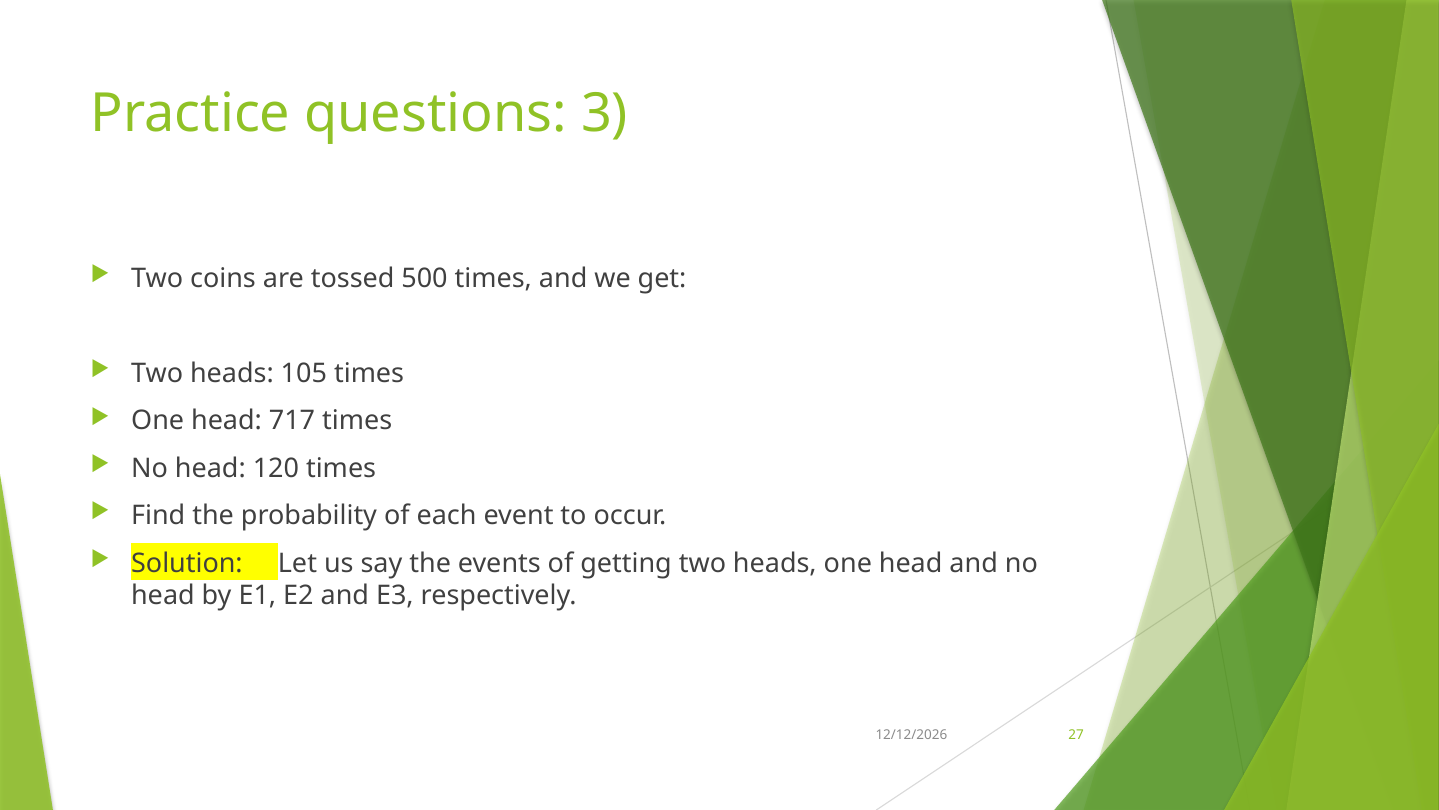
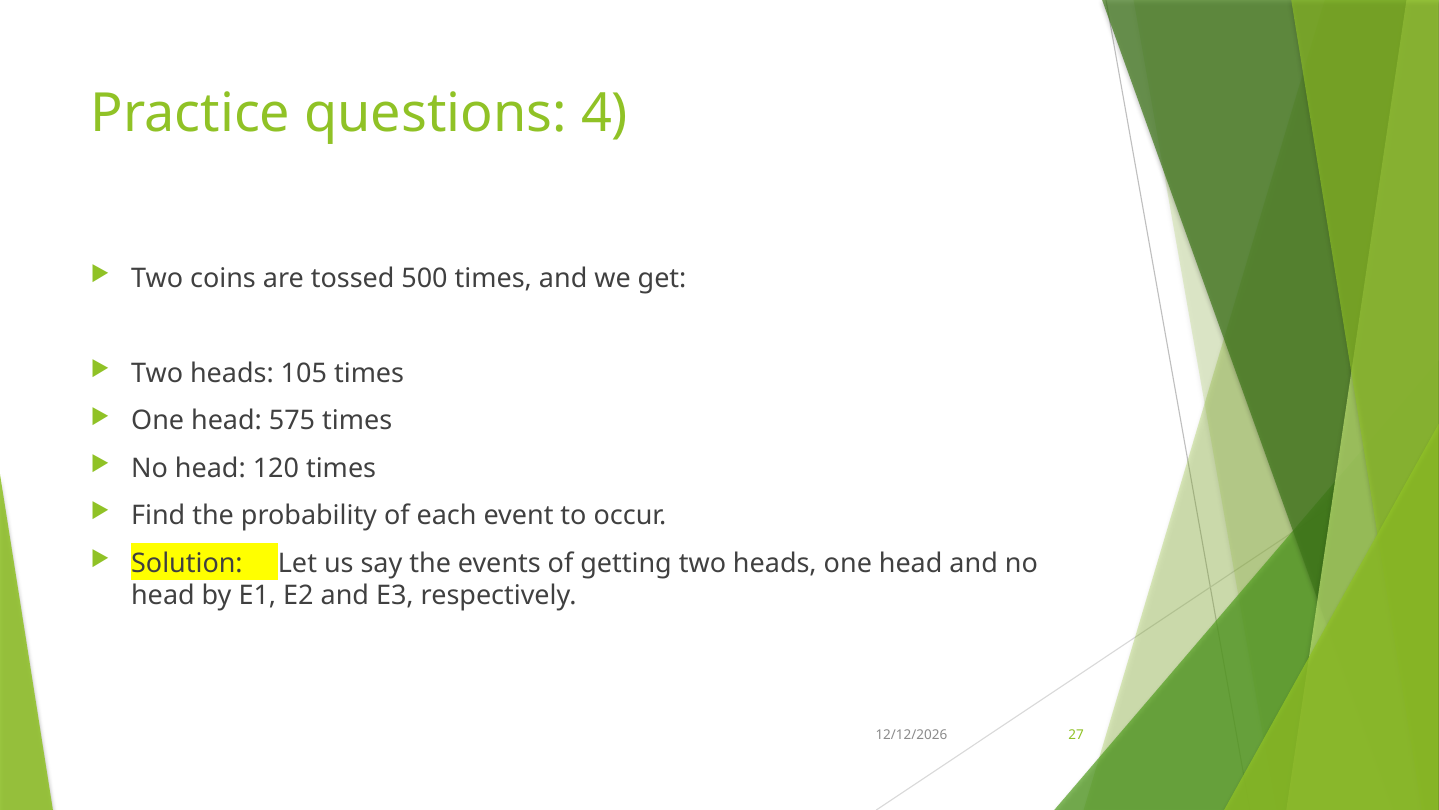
3: 3 -> 4 (605, 113)
717: 717 -> 575 (292, 421)
